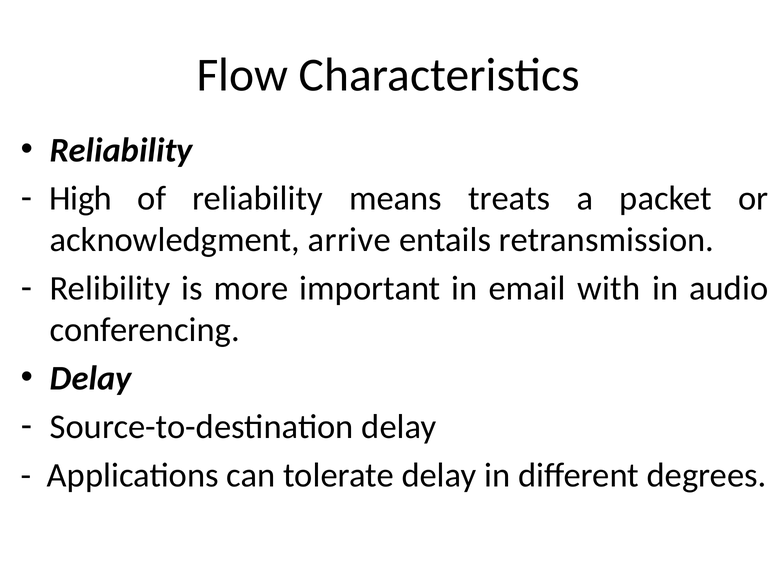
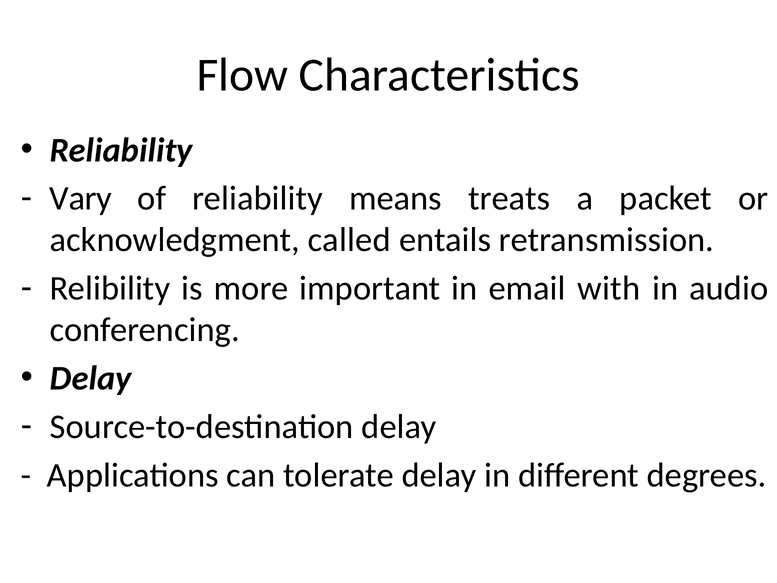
High: High -> Vary (81, 198)
arrive: arrive -> called (349, 240)
